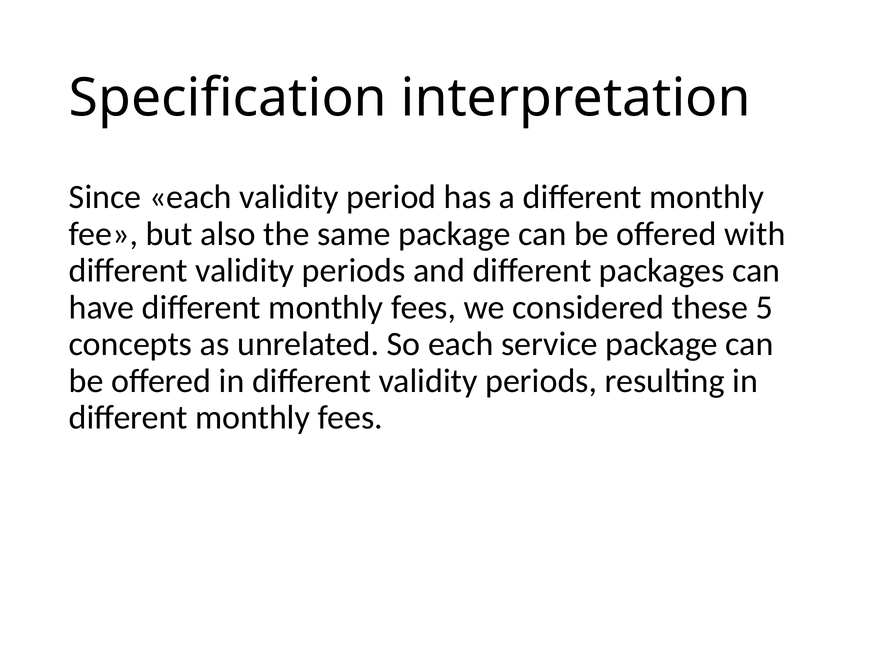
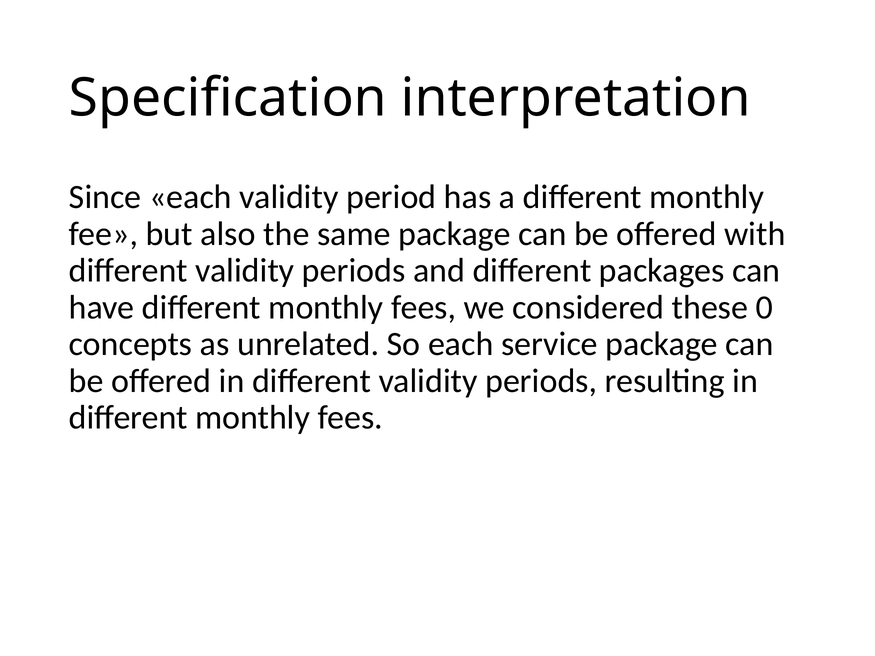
5: 5 -> 0 (764, 308)
